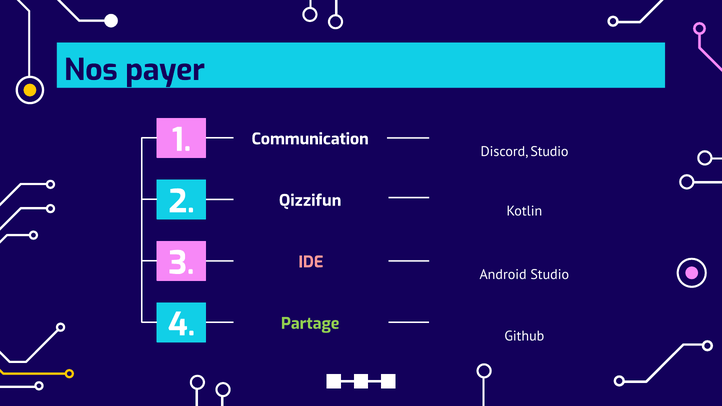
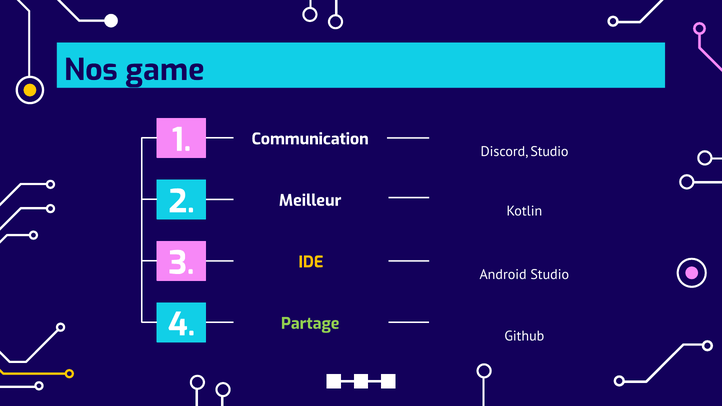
payer: payer -> game (165, 70)
Qizzifun: Qizzifun -> Meilleur (310, 201)
IDE colour: pink -> yellow (311, 262)
